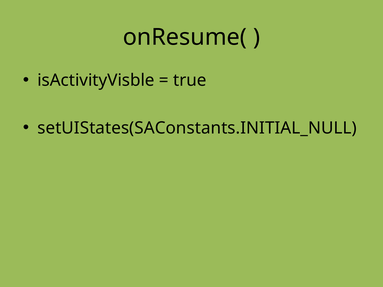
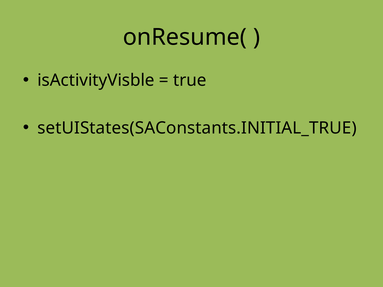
setUIStates(SAConstants.INITIAL_NULL: setUIStates(SAConstants.INITIAL_NULL -> setUIStates(SAConstants.INITIAL_TRUE (197, 128)
